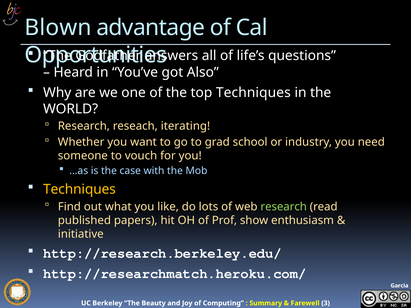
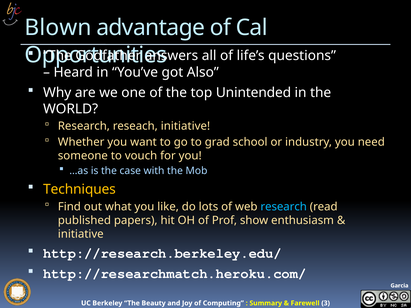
top Techniques: Techniques -> Unintended (253, 93)
reseach iterating: iterating -> initiative (185, 126)
research colour: light green -> light blue (284, 207)
